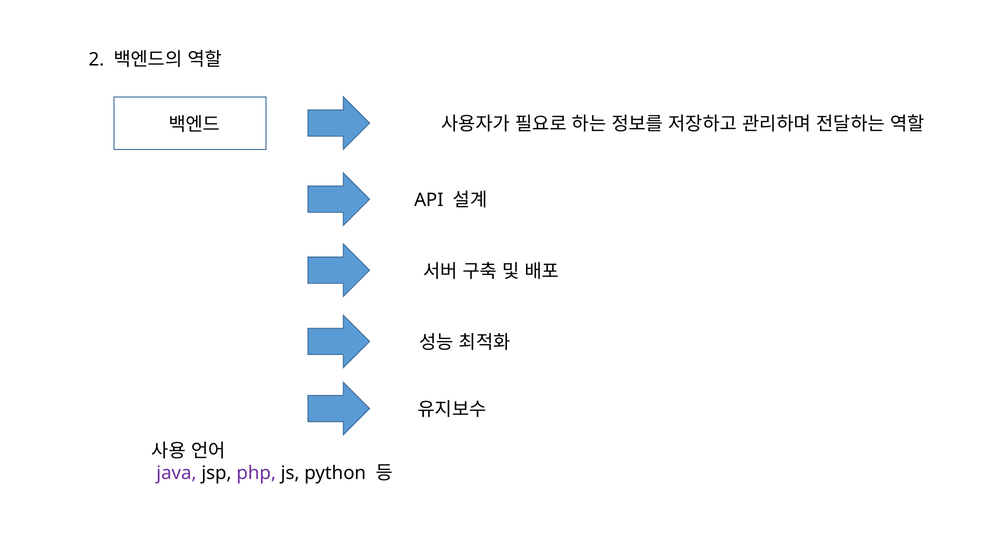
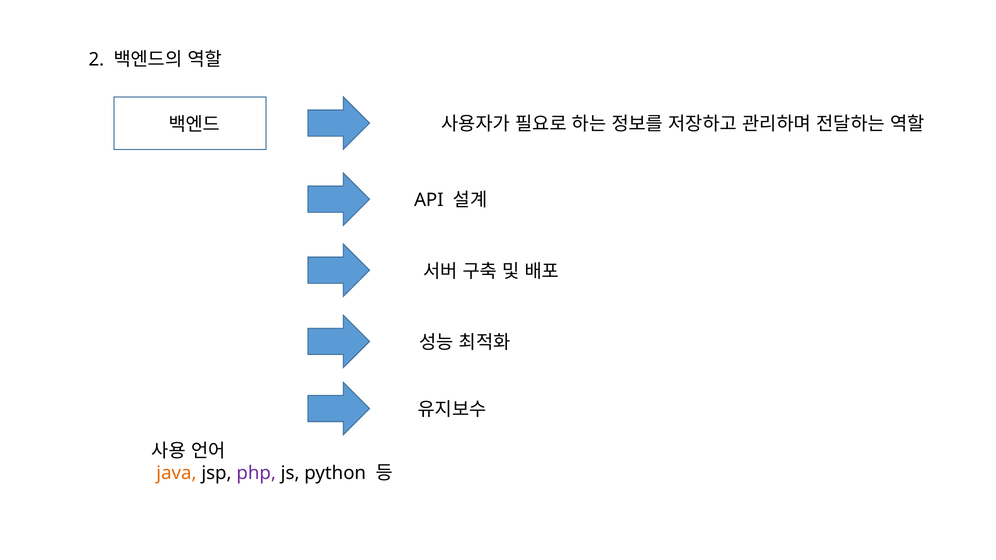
java colour: purple -> orange (176, 474)
